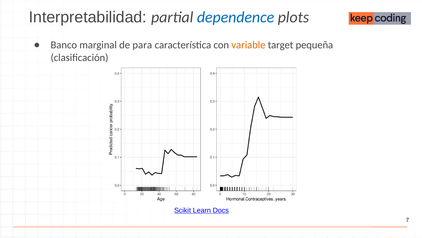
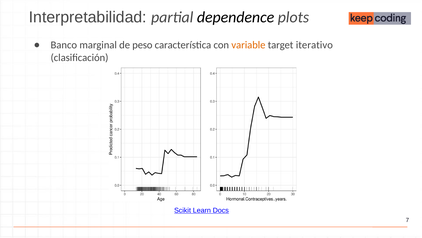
dependence colour: blue -> black (236, 17)
para: para -> peso (142, 45)
pequeña: pequeña -> iterativo (314, 45)
